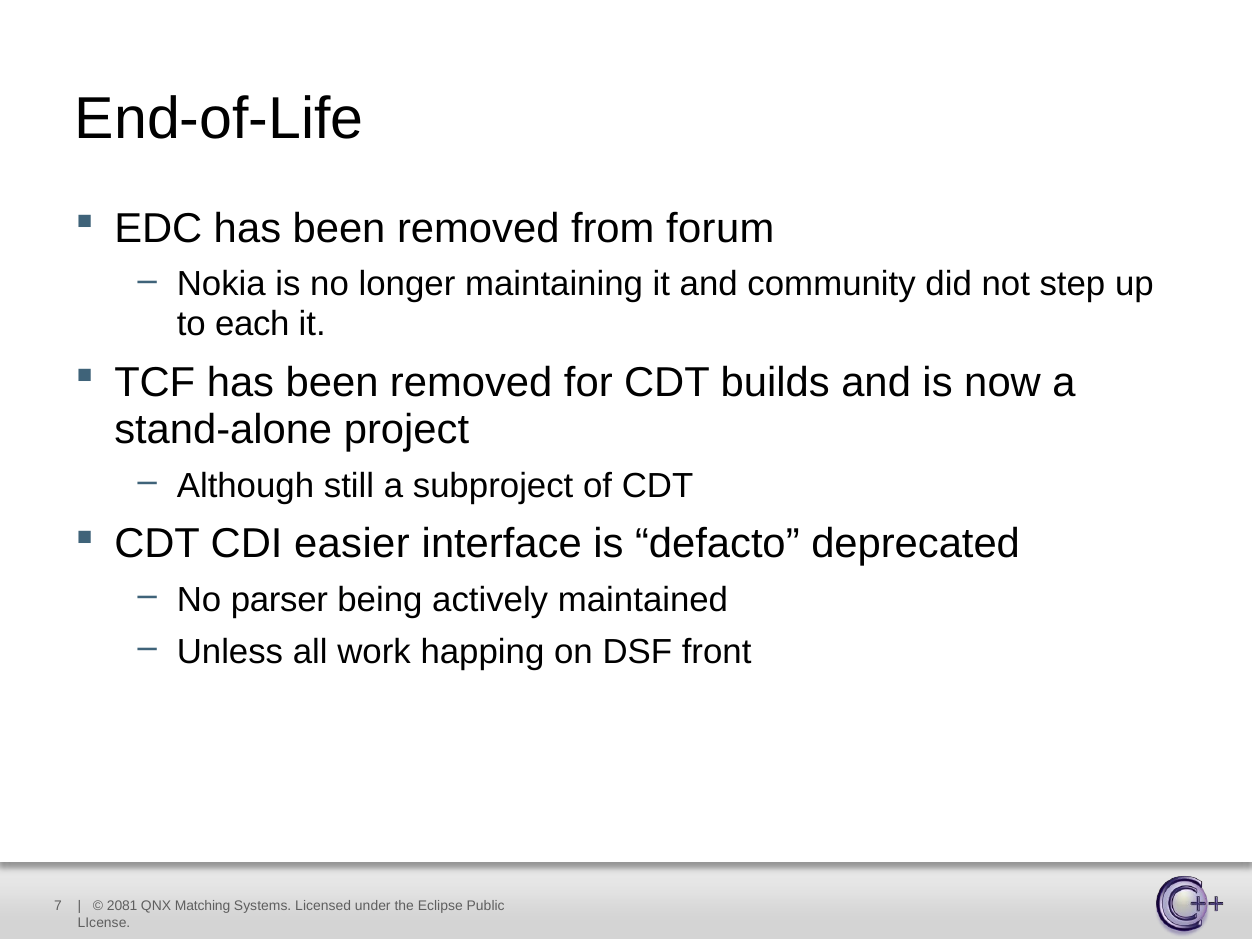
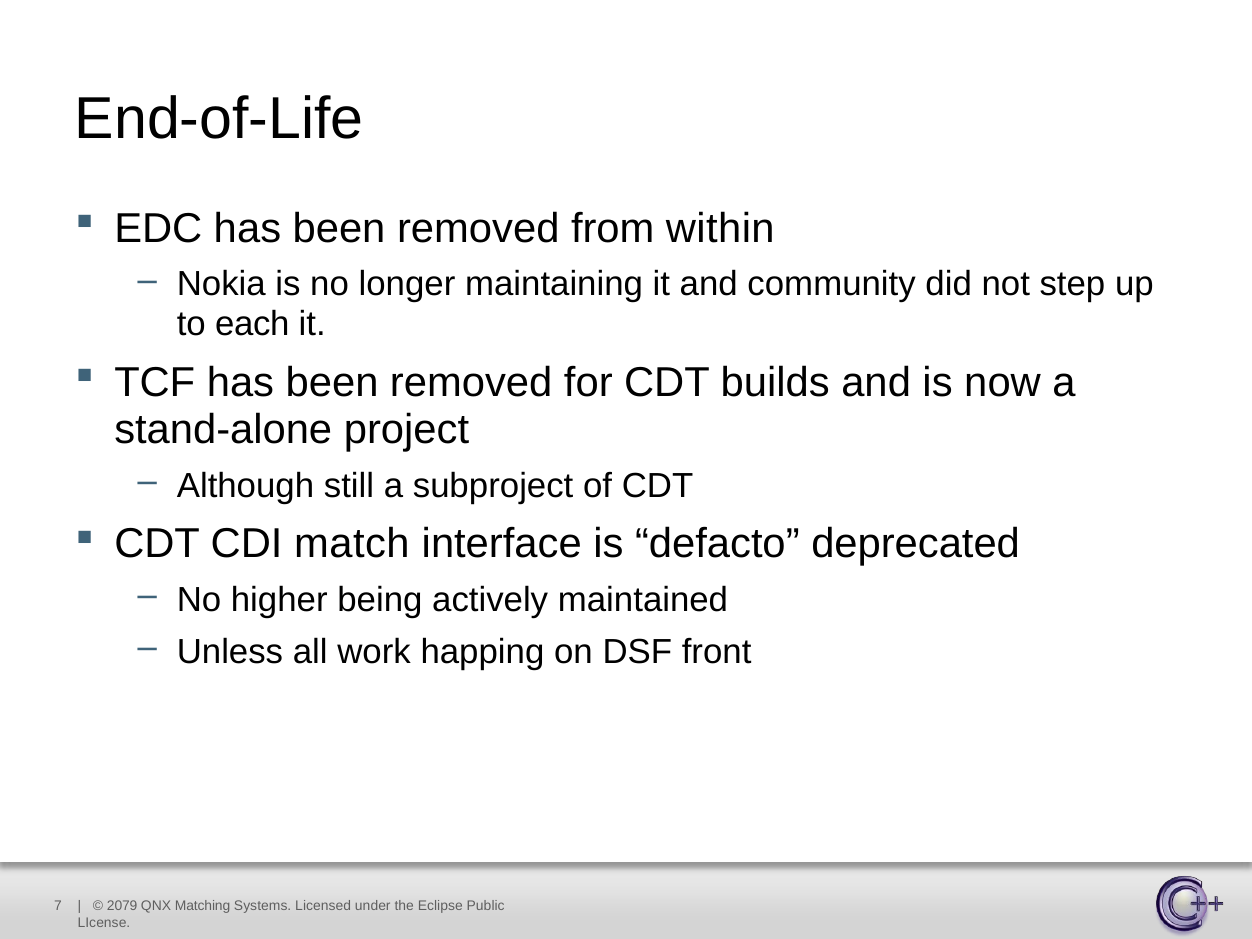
forum: forum -> within (720, 229)
easier: easier -> match (352, 544)
parser: parser -> higher (279, 600)
2081: 2081 -> 2079 (122, 906)
